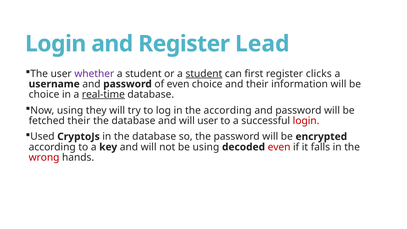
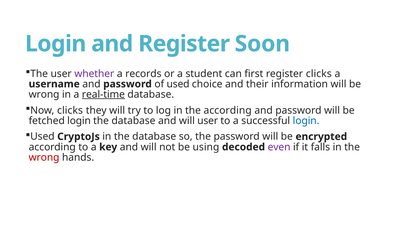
Lead: Lead -> Soon (262, 44)
student: student -> records (143, 74)
student underline: present -> none (204, 74)
of even: even -> used (178, 84)
choice: choice -> wrong (44, 94)
Now using: using -> clicks (70, 110)
fetched their: their -> login (79, 121)
login colour: red -> blue (306, 121)
even colour: red -> purple (279, 147)
